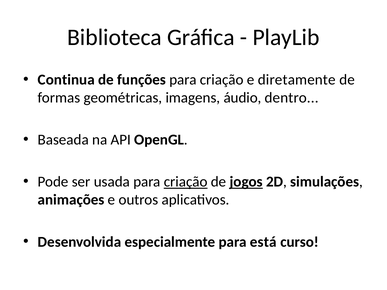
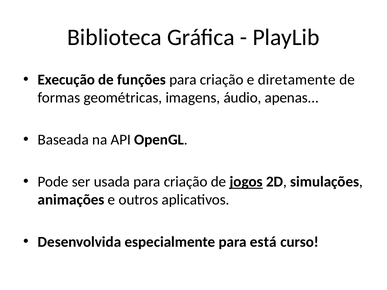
Continua: Continua -> Execução (66, 80)
dentro: dentro -> apenas (292, 98)
criação underline: present -> none (186, 182)
